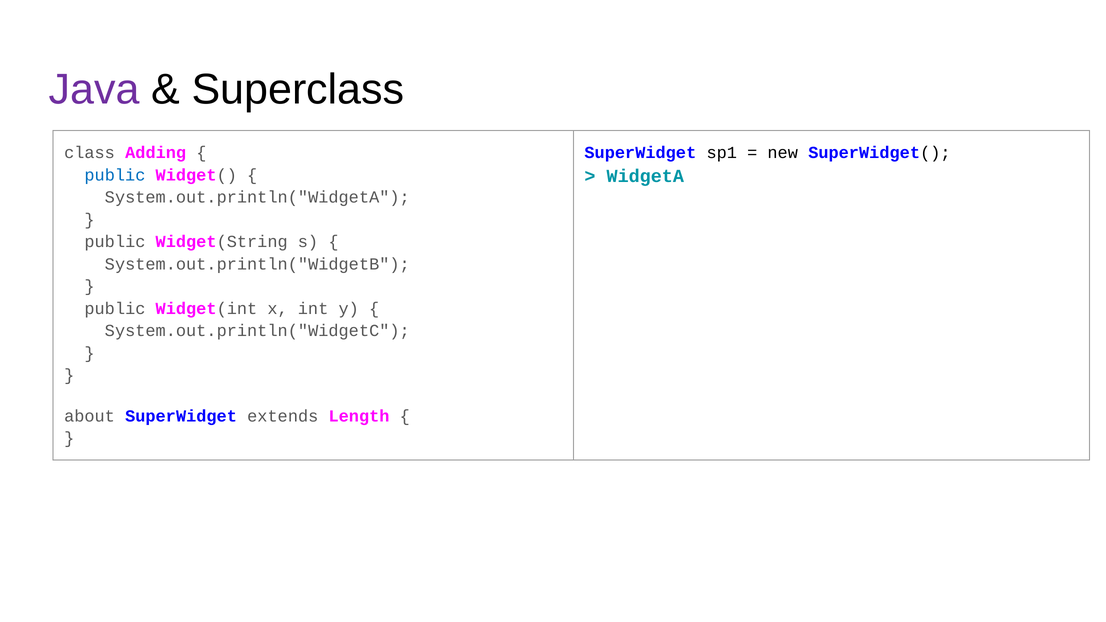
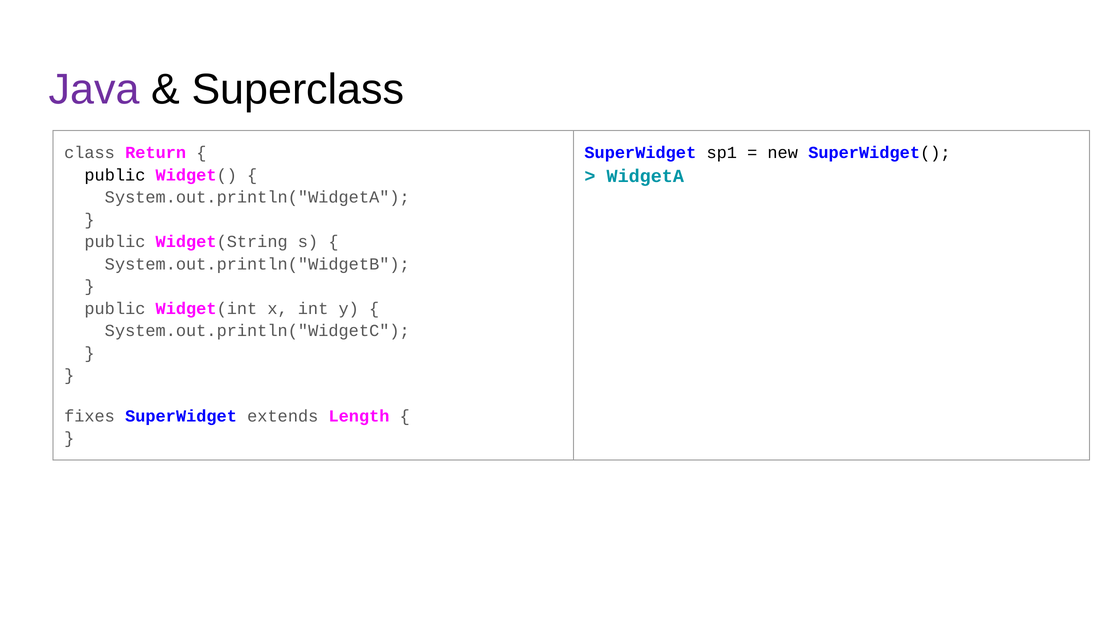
Adding: Adding -> Return (156, 153)
public colour: blue -> black (115, 175)
about: about -> fixes (90, 416)
